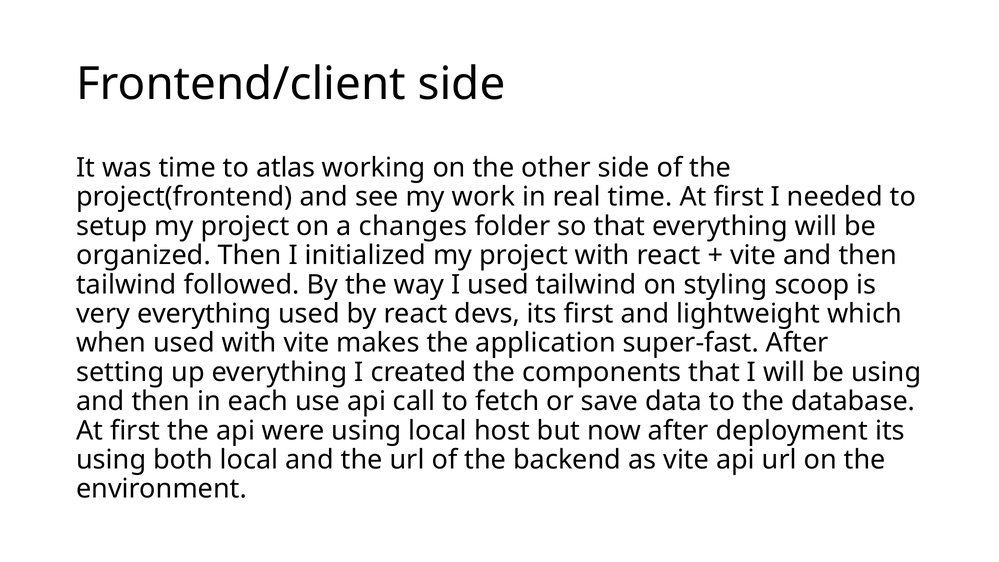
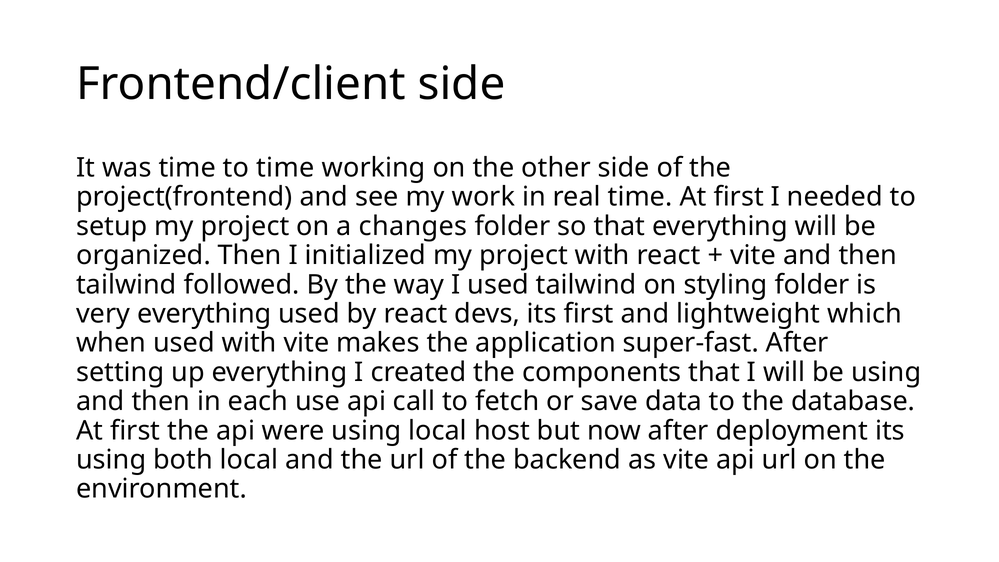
to atlas: atlas -> time (285, 168)
styling scoop: scoop -> folder (812, 285)
